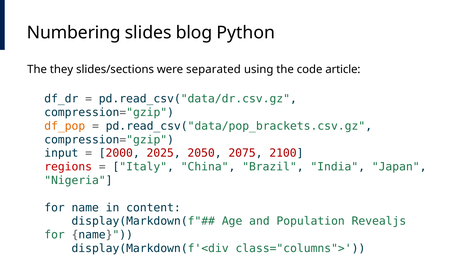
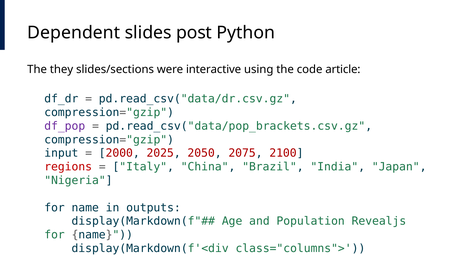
Numbering: Numbering -> Dependent (74, 33)
blog: blog -> post (194, 33)
separated: separated -> interactive (214, 69)
df_pop colour: orange -> purple (65, 126)
content: content -> outputs (153, 208)
